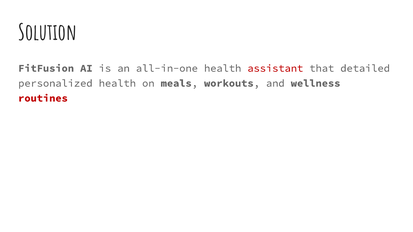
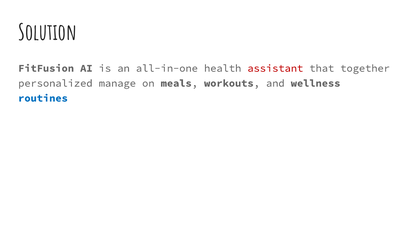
detailed: detailed -> together (365, 68)
personalized health: health -> manage (117, 83)
routines colour: red -> blue (43, 98)
